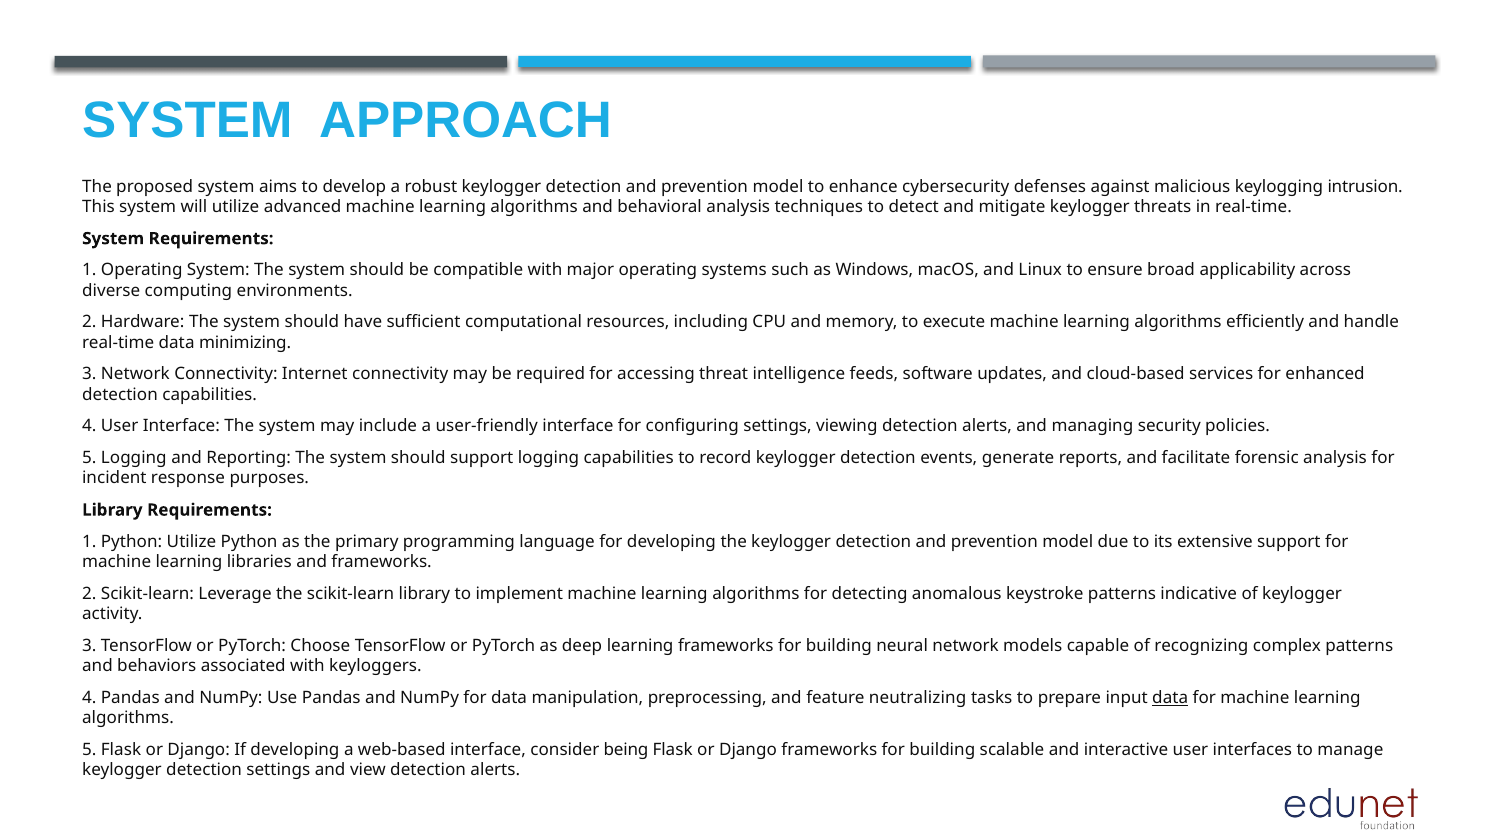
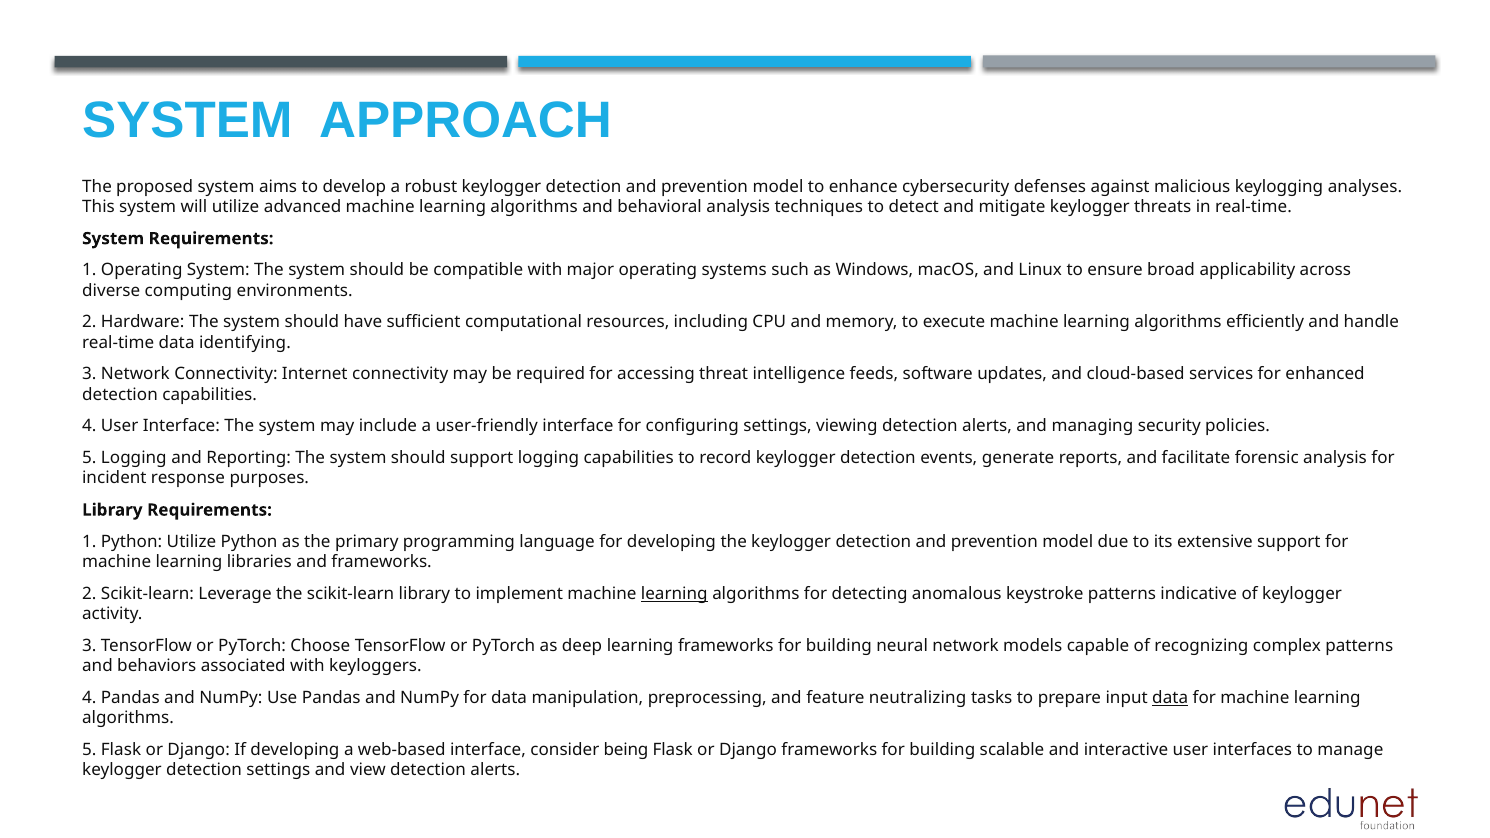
intrusion: intrusion -> analyses (1365, 187)
minimizing: minimizing -> identifying (245, 343)
learning underline: none -> present (674, 594)
